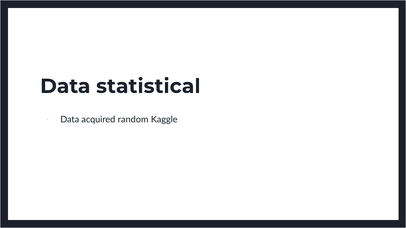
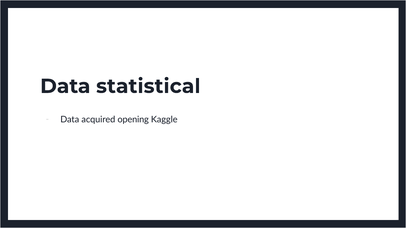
random: random -> opening (133, 120)
